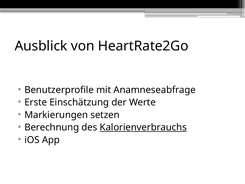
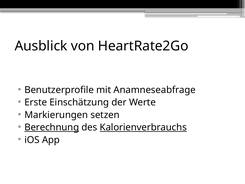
Berechnung underline: none -> present (52, 127)
